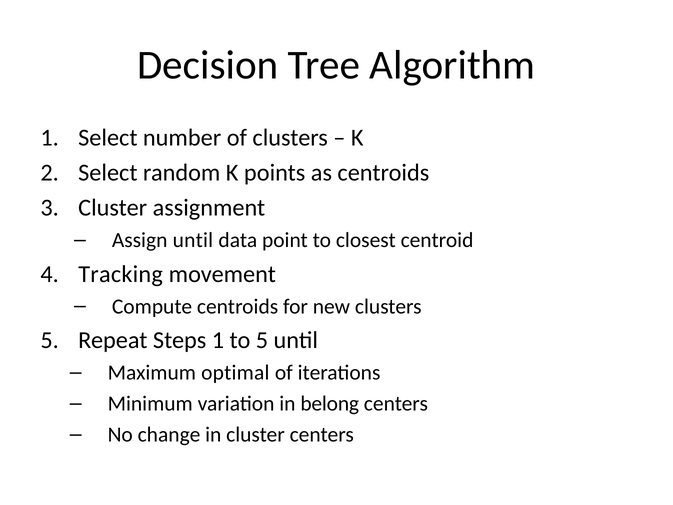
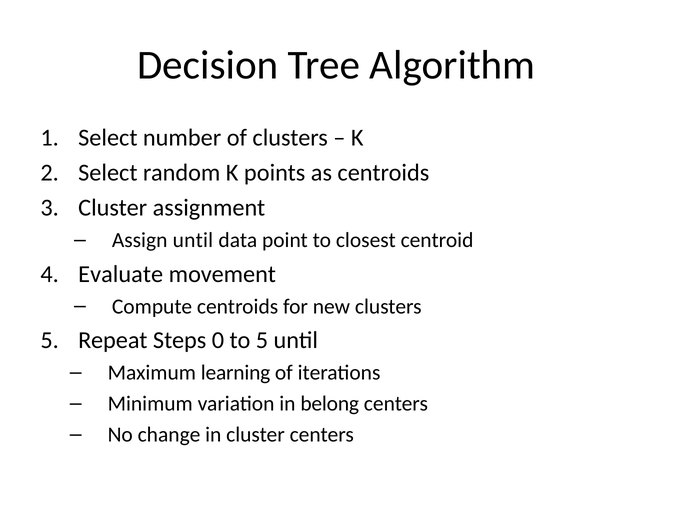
Tracking: Tracking -> Evaluate (121, 274)
Steps 1: 1 -> 0 (218, 340)
optimal: optimal -> learning (236, 373)
